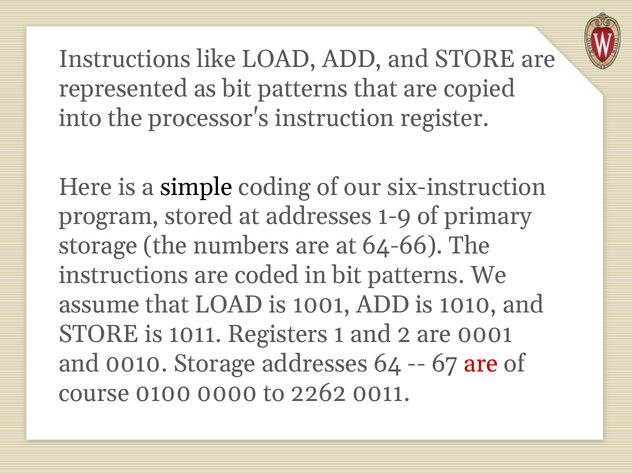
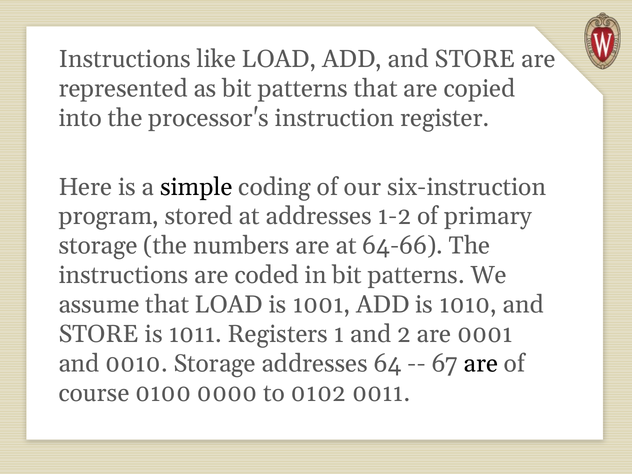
1-9: 1-9 -> 1-2 (395, 216)
are colour: red -> black (481, 364)
2262: 2262 -> 0102 (318, 393)
